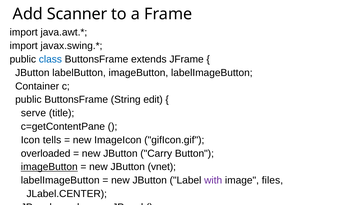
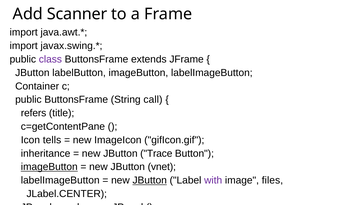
class colour: blue -> purple (50, 59)
edit: edit -> call (153, 99)
serve: serve -> refers (34, 113)
overloaded: overloaded -> inheritance (46, 153)
Carry: Carry -> Trace (156, 153)
JButton underline: none -> present (150, 180)
